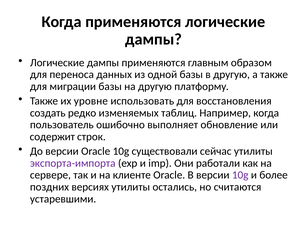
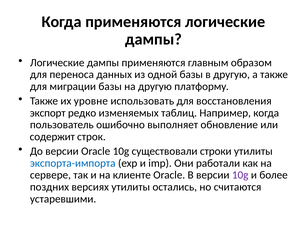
создать: создать -> экспорт (48, 113)
сейчас: сейчас -> строки (216, 151)
экспорта-импорта colour: purple -> blue (73, 163)
